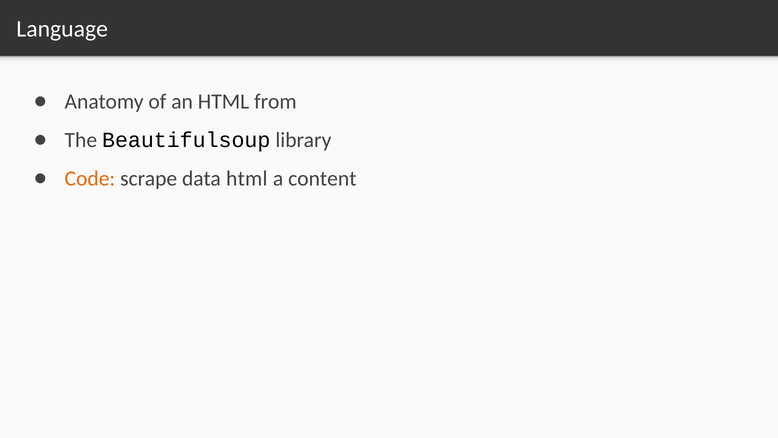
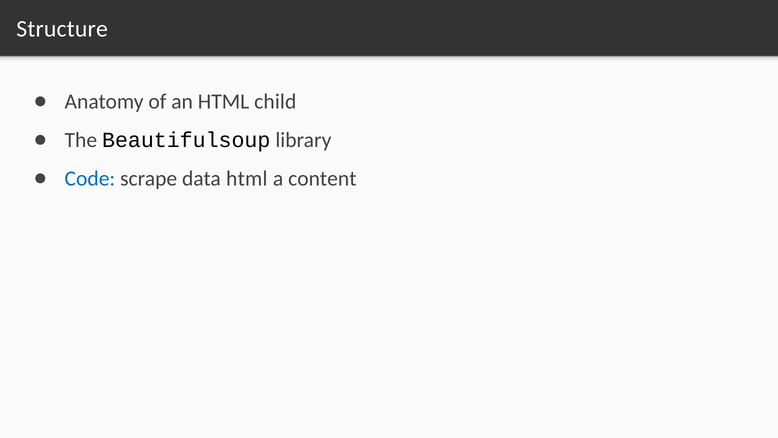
Language: Language -> Structure (62, 29)
from: from -> child (275, 102)
Code colour: orange -> blue (90, 179)
